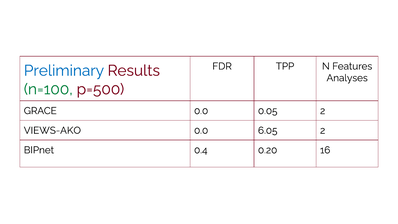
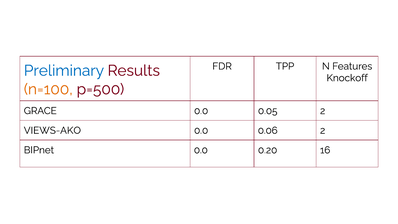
Analyses: Analyses -> Knockoff (347, 78)
n=100 colour: green -> orange (48, 89)
6.05: 6.05 -> 0.06 (268, 130)
BIPnet 0.4: 0.4 -> 0.0 (201, 150)
